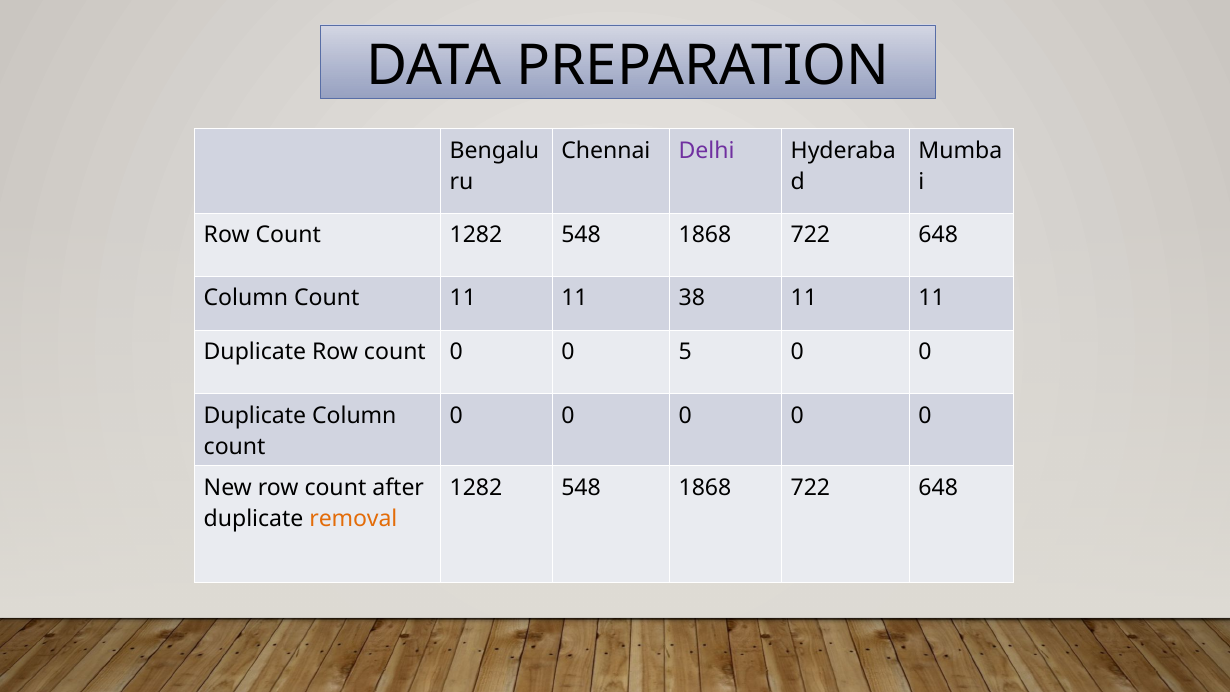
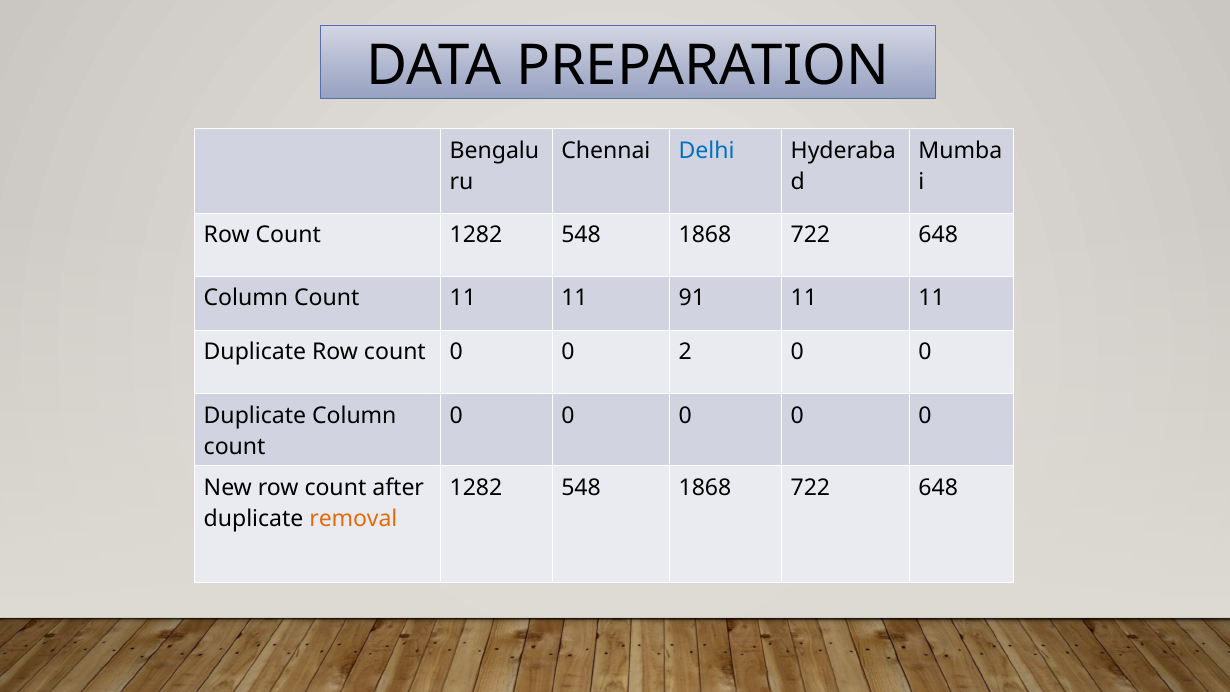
Delhi colour: purple -> blue (707, 150)
38: 38 -> 91 (692, 298)
5: 5 -> 2 (685, 352)
